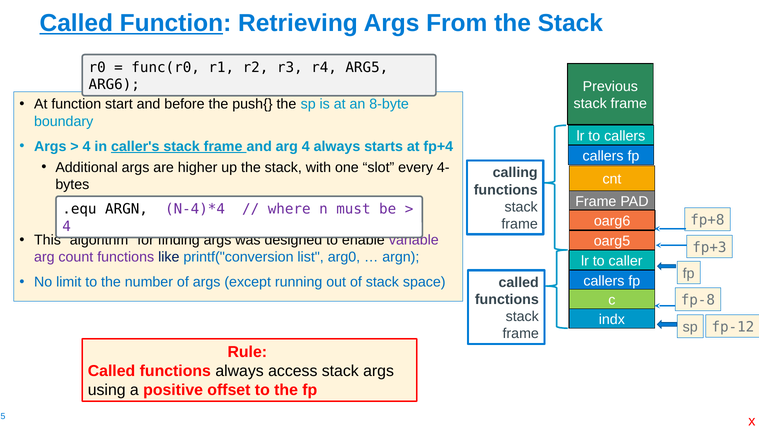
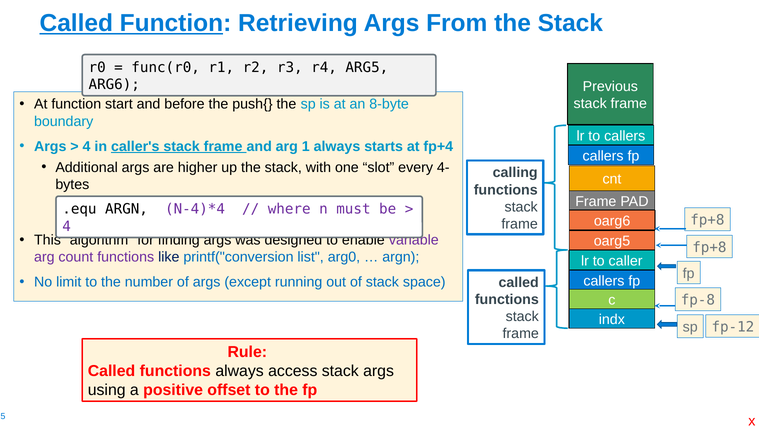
arg 4: 4 -> 1 (306, 146)
fp+3: fp+3 -> fp+8 (709, 247)
